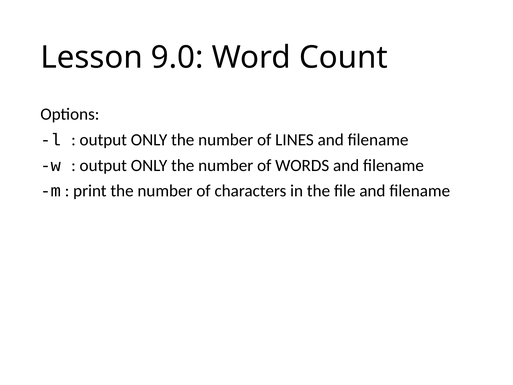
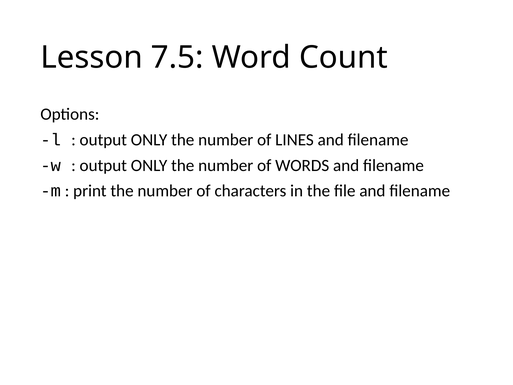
9.0: 9.0 -> 7.5 (177, 57)
